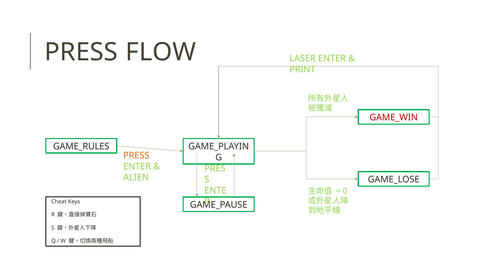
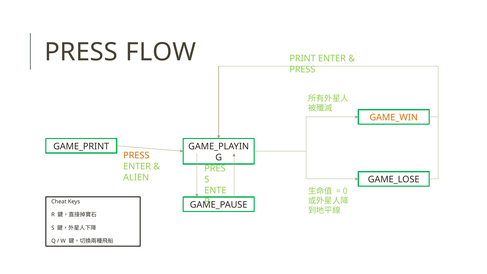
LASER: LASER -> PRINT (303, 58)
PRINT: PRINT -> PRESS (302, 69)
GAME_WIN colour: red -> orange (394, 118)
GAME_RULES: GAME_RULES -> GAME_PRINT (81, 146)
